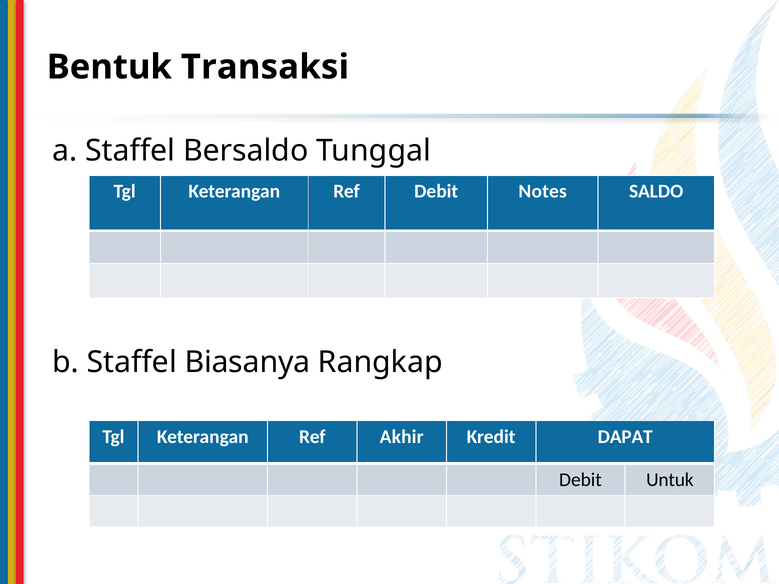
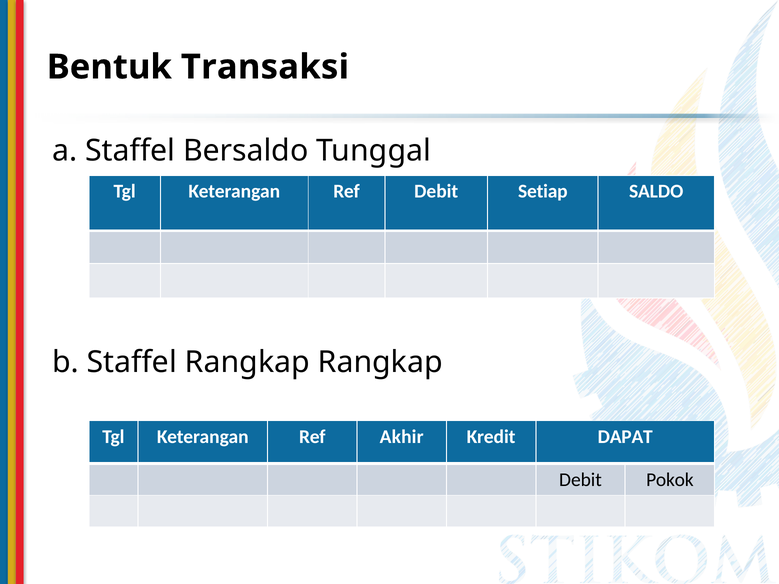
Notes: Notes -> Setiap (543, 192)
Staffel Biasanya: Biasanya -> Rangkap (247, 362)
Untuk: Untuk -> Pokok (670, 480)
